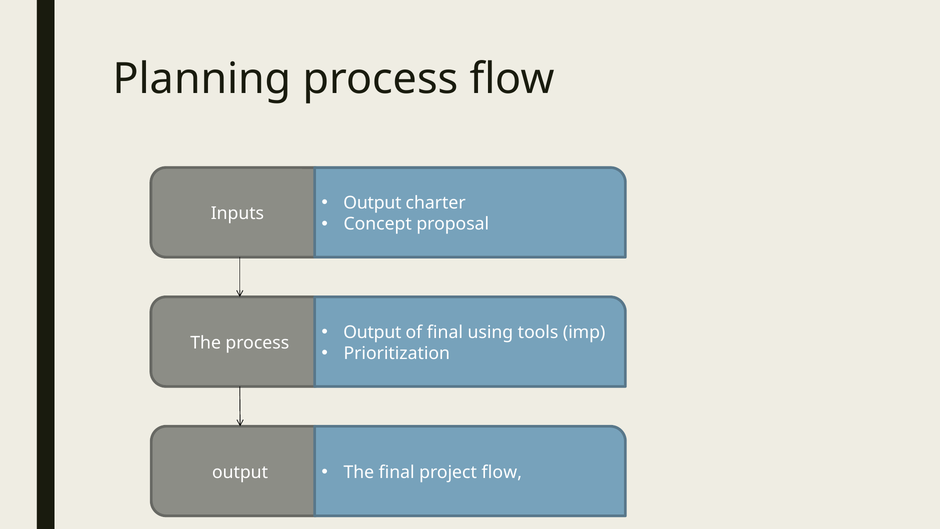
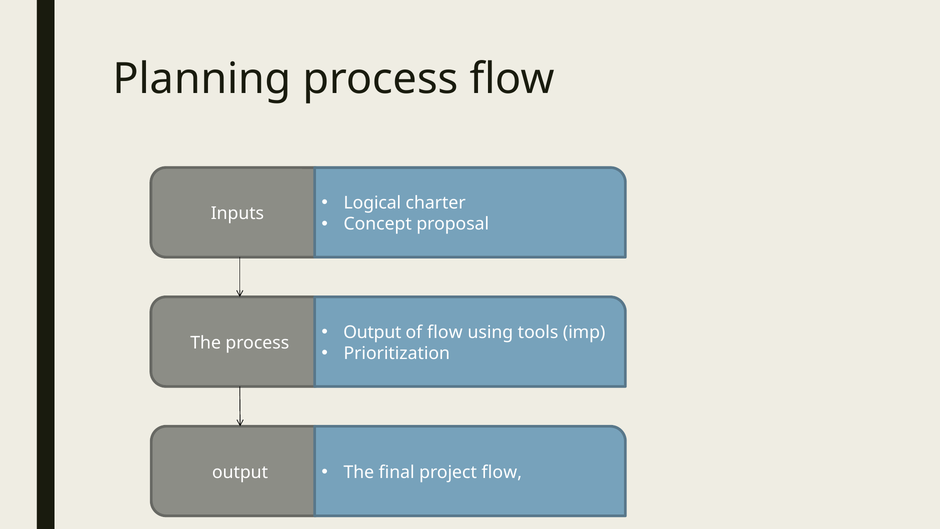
Output: Output -> Logical (372, 203)
of final: final -> flow (445, 332)
